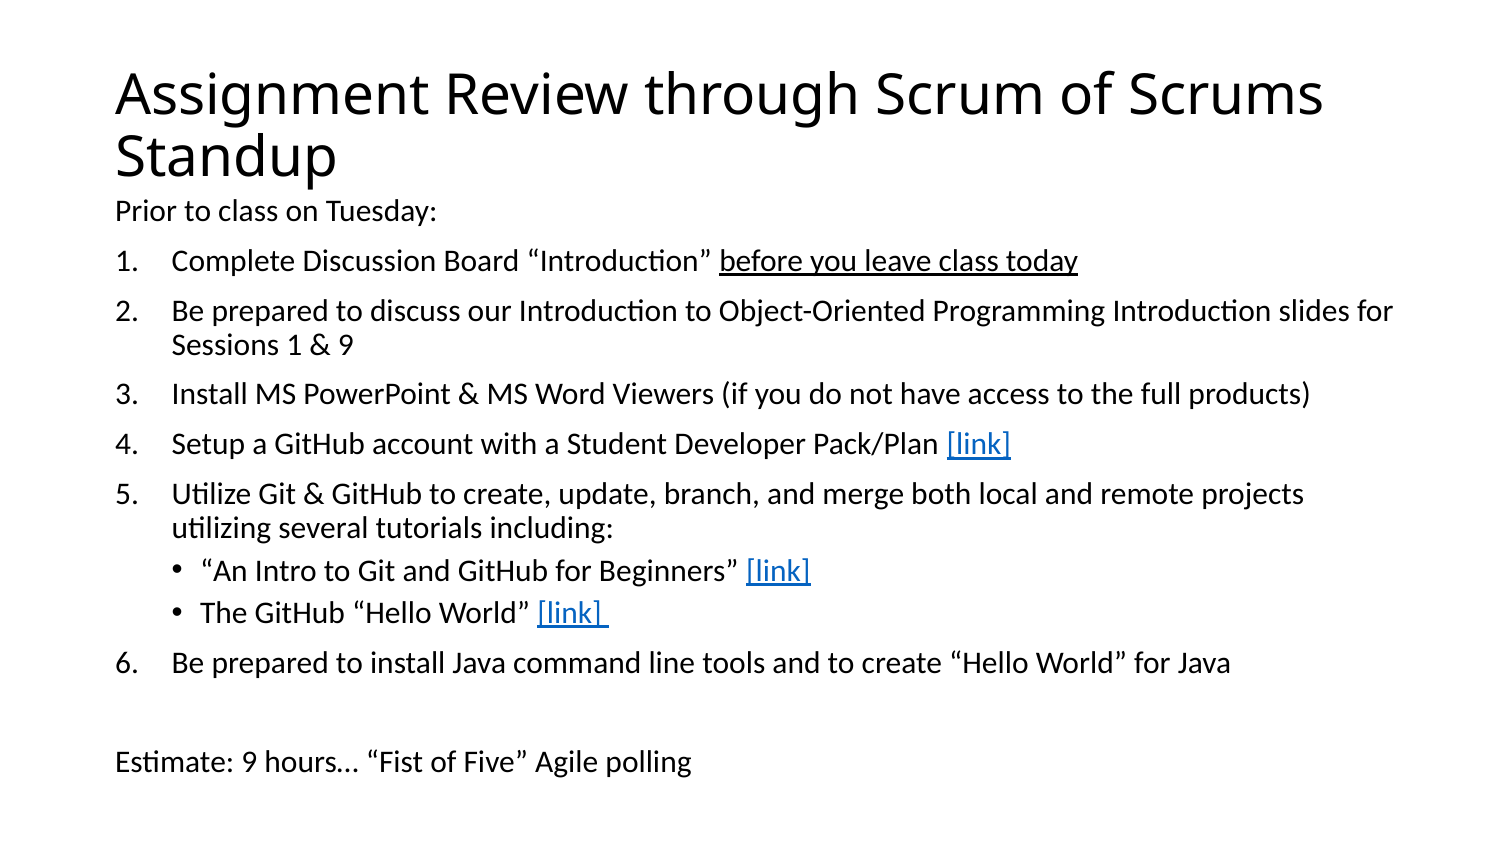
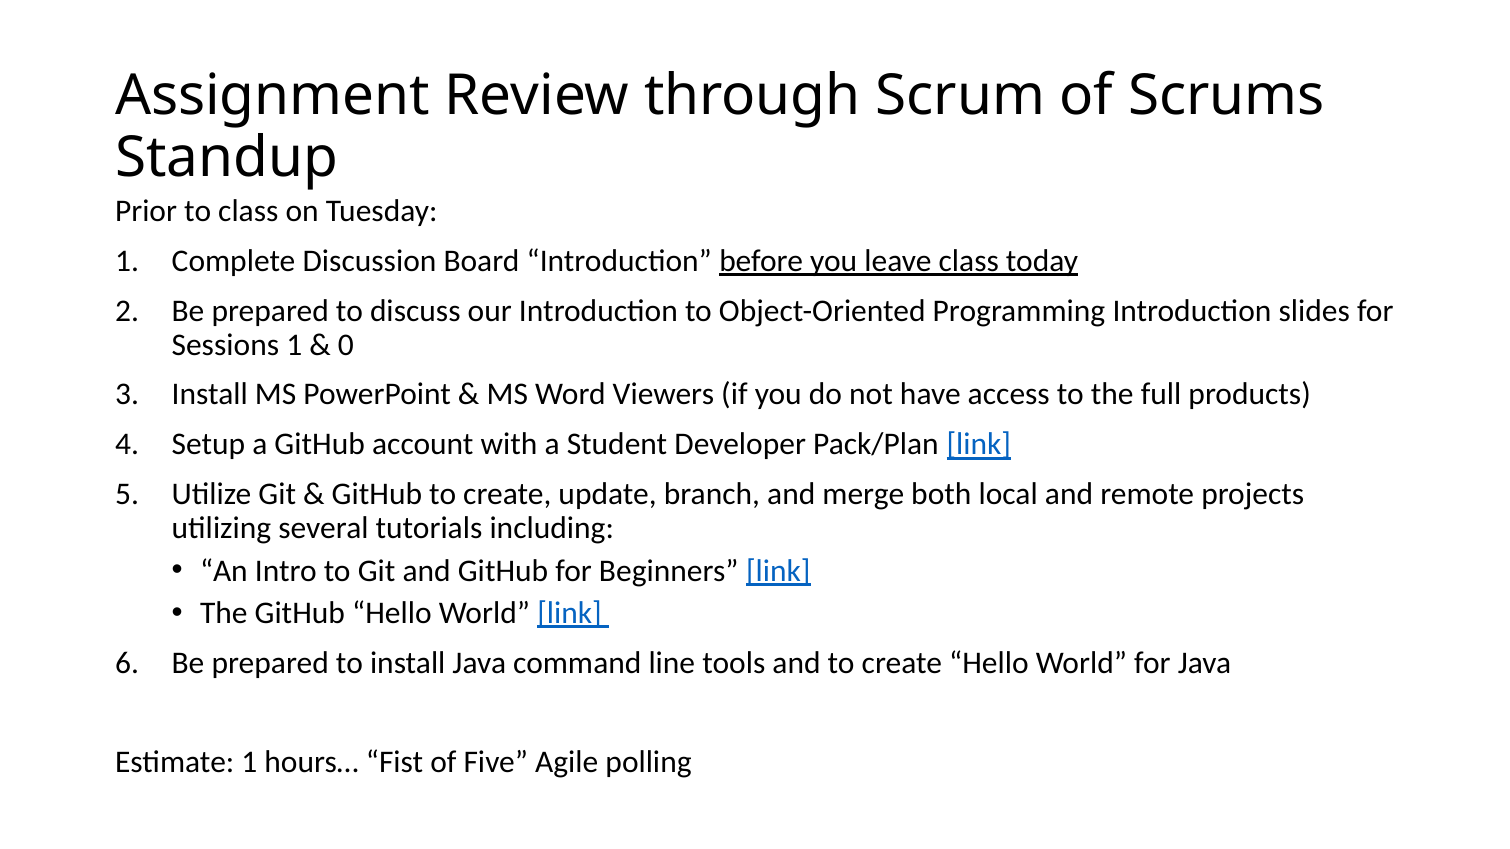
9: 9 -> 0 (346, 345)
Estimate 9: 9 -> 1 (249, 763)
